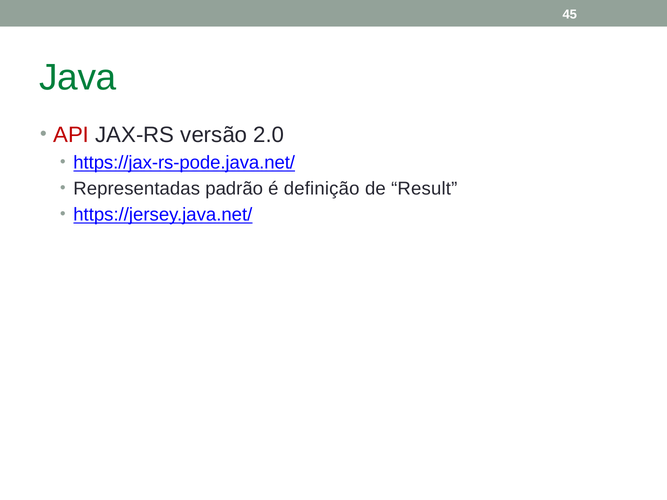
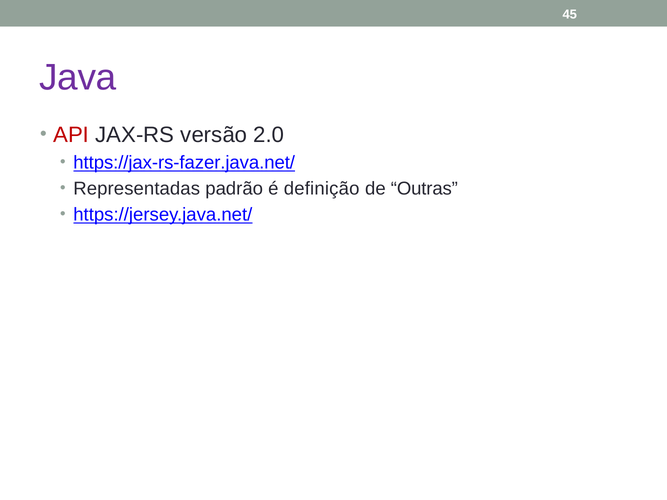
Java colour: green -> purple (78, 78)
https://jax-rs-pode.java.net/: https://jax-rs-pode.java.net/ -> https://jax-rs-fazer.java.net/ (184, 163)
Result: Result -> Outras (424, 189)
